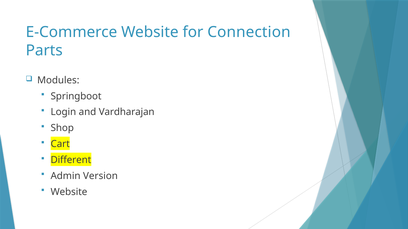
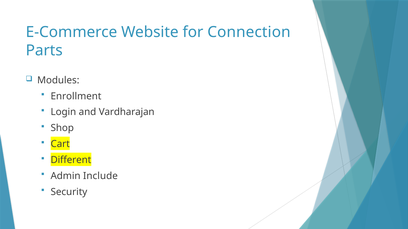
Springboot: Springboot -> Enrollment (76, 96)
Version: Version -> Include (100, 176)
Website: Website -> Security (69, 192)
